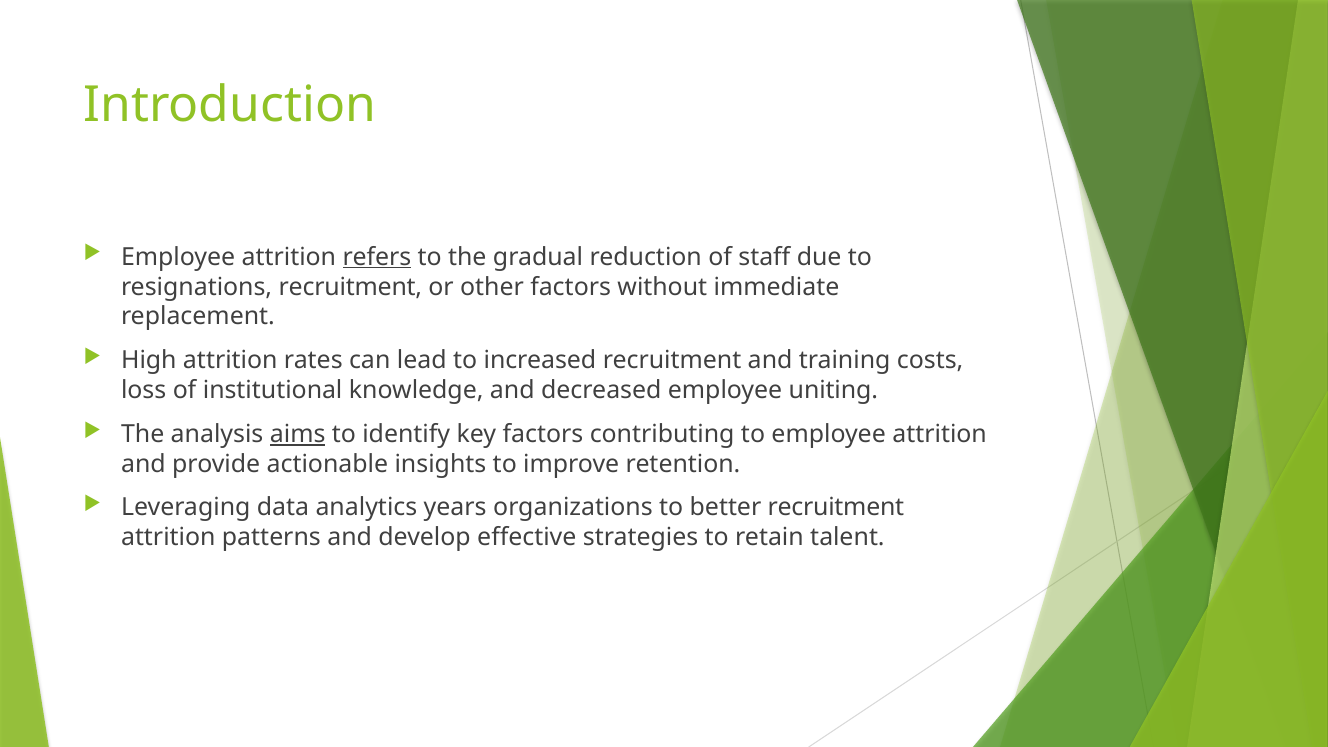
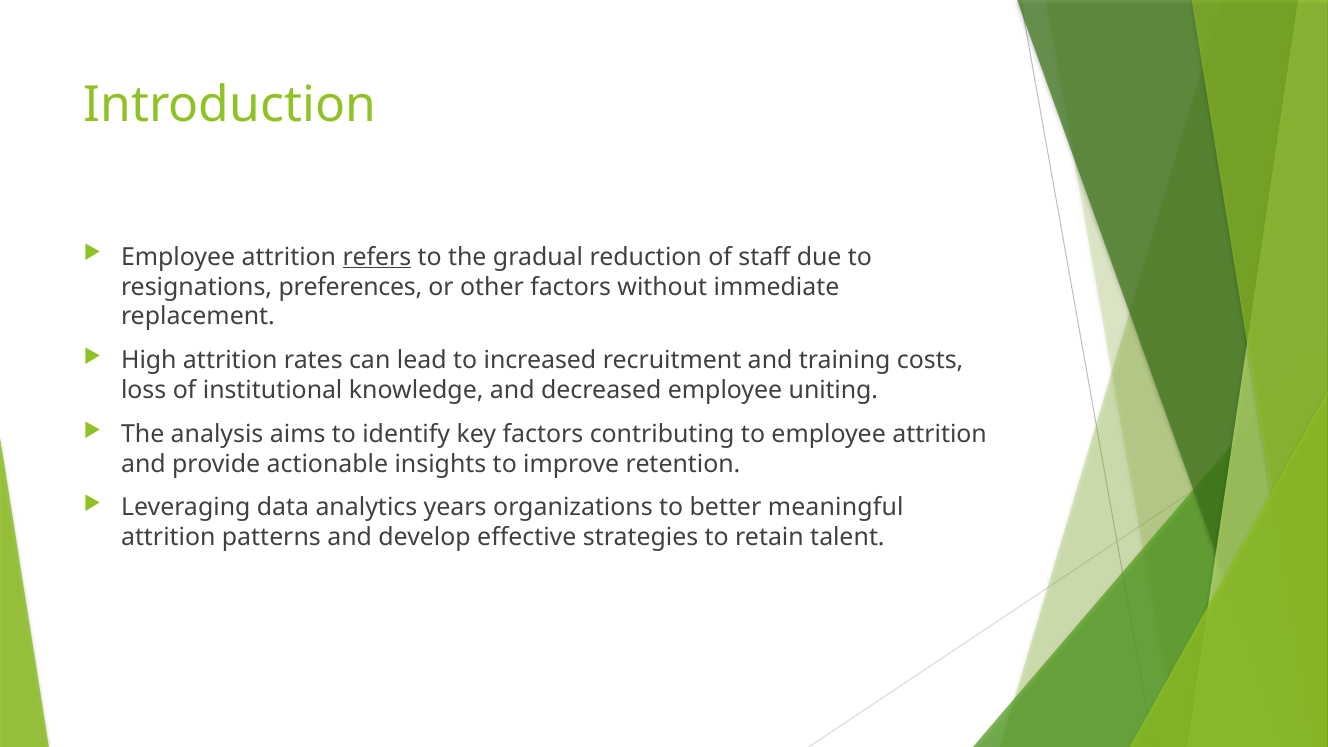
resignations recruitment: recruitment -> preferences (350, 287)
aims underline: present -> none (298, 434)
better recruitment: recruitment -> meaningful (836, 508)
